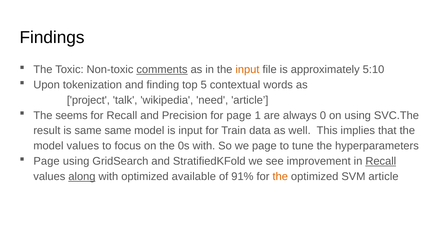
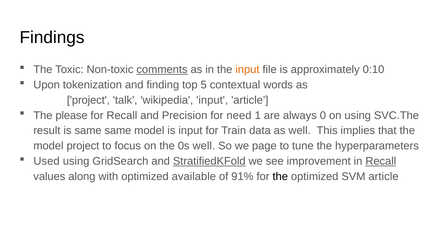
5:10: 5:10 -> 0:10 (374, 70)
wikipedia need: need -> input (212, 100)
seems: seems -> please (72, 116)
for page: page -> need (239, 116)
model values: values -> project (83, 146)
0s with: with -> well (204, 146)
Page: Page -> Used (47, 161)
StratifiedKFold underline: none -> present (209, 161)
along underline: present -> none (82, 177)
the colour: orange -> black (280, 177)
